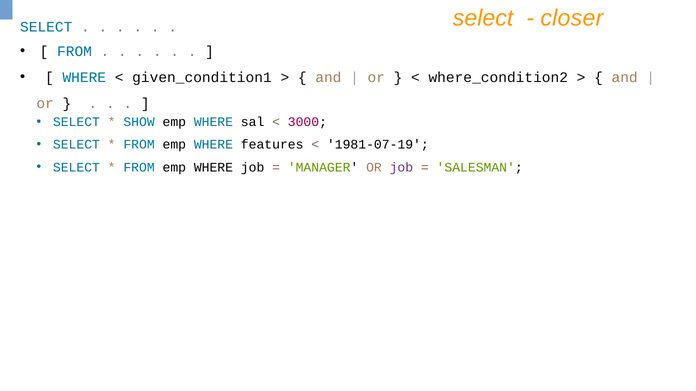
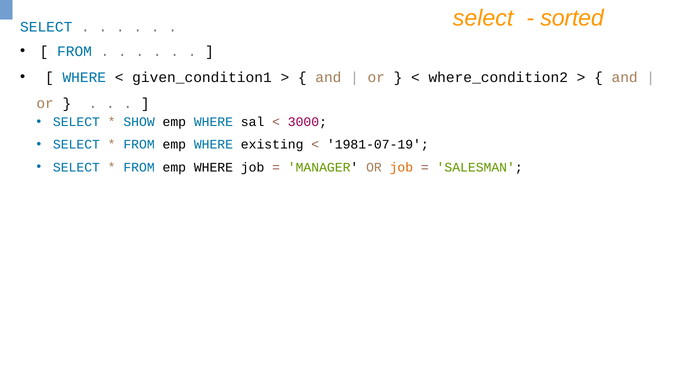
closer: closer -> sorted (572, 18)
features: features -> existing (272, 145)
job colour: purple -> orange (401, 167)
